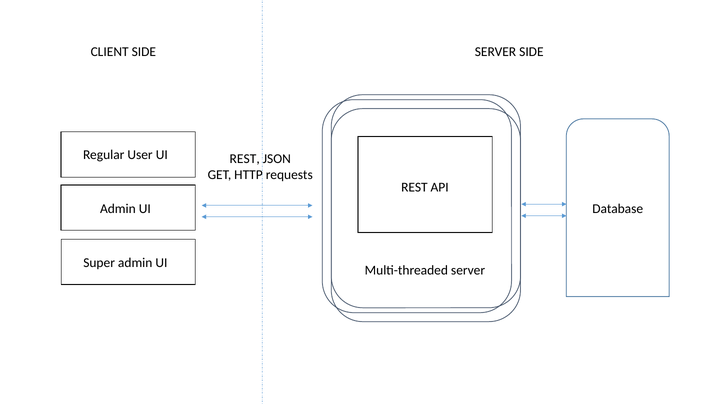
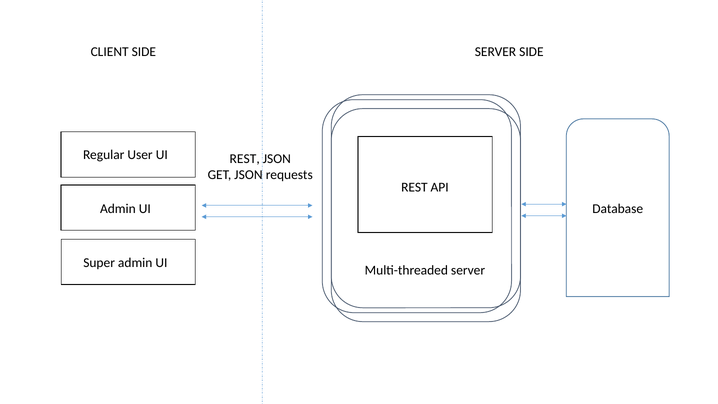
GET HTTP: HTTP -> JSON (248, 175)
